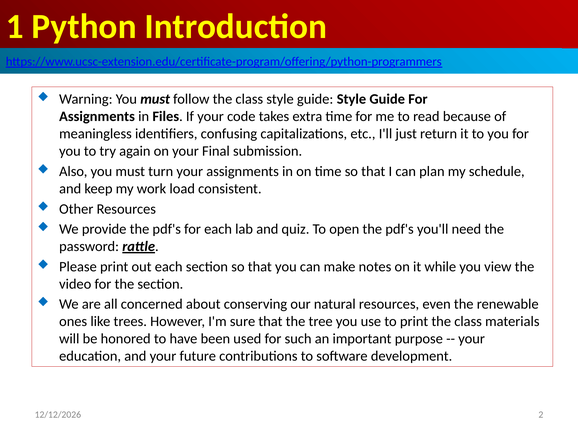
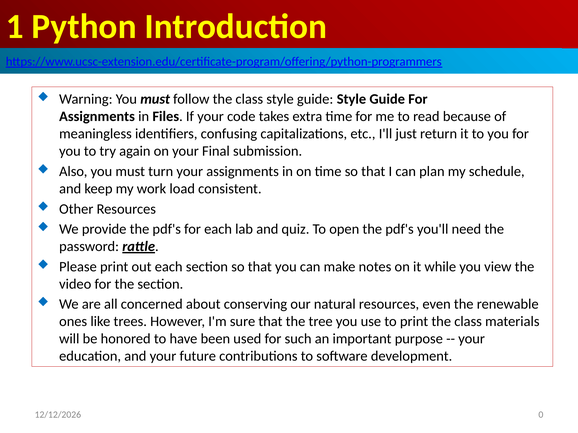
2: 2 -> 0 (541, 415)
